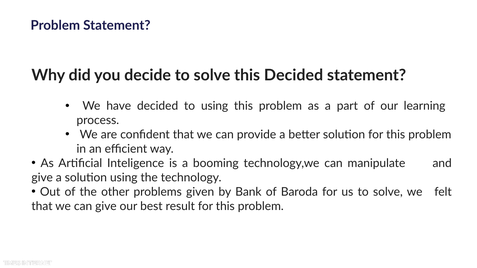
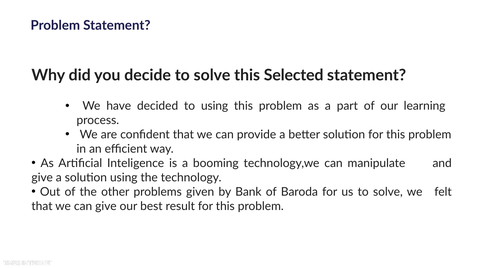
this Decided: Decided -> Selected (294, 75)
